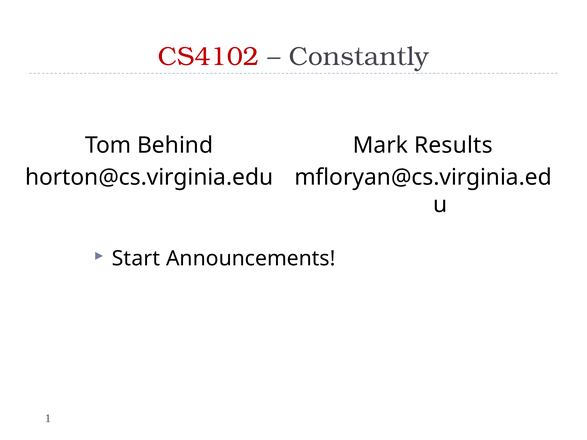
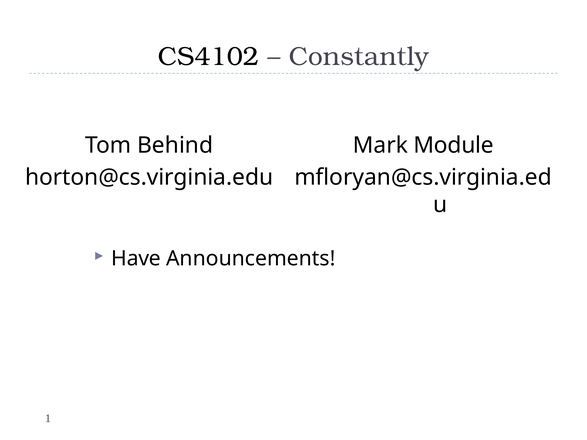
CS4102 colour: red -> black (208, 57)
Results: Results -> Module (454, 145)
Start: Start -> Have (136, 259)
